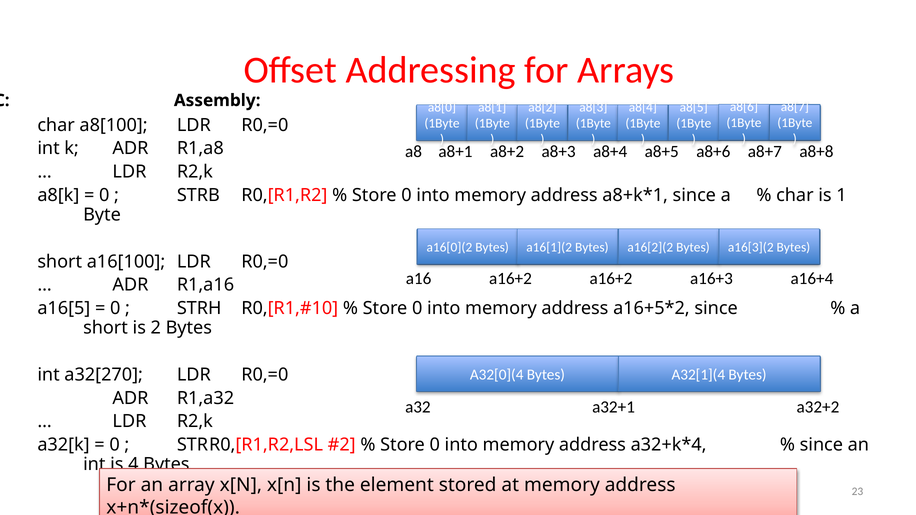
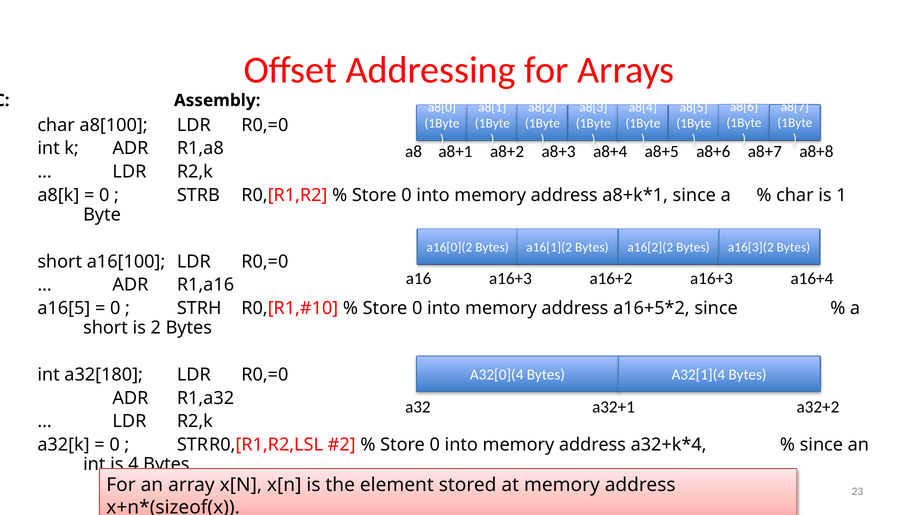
a16+2: a16+2 -> a16+3 (510, 279)
a32[270: a32[270 -> a32[180 (104, 375)
